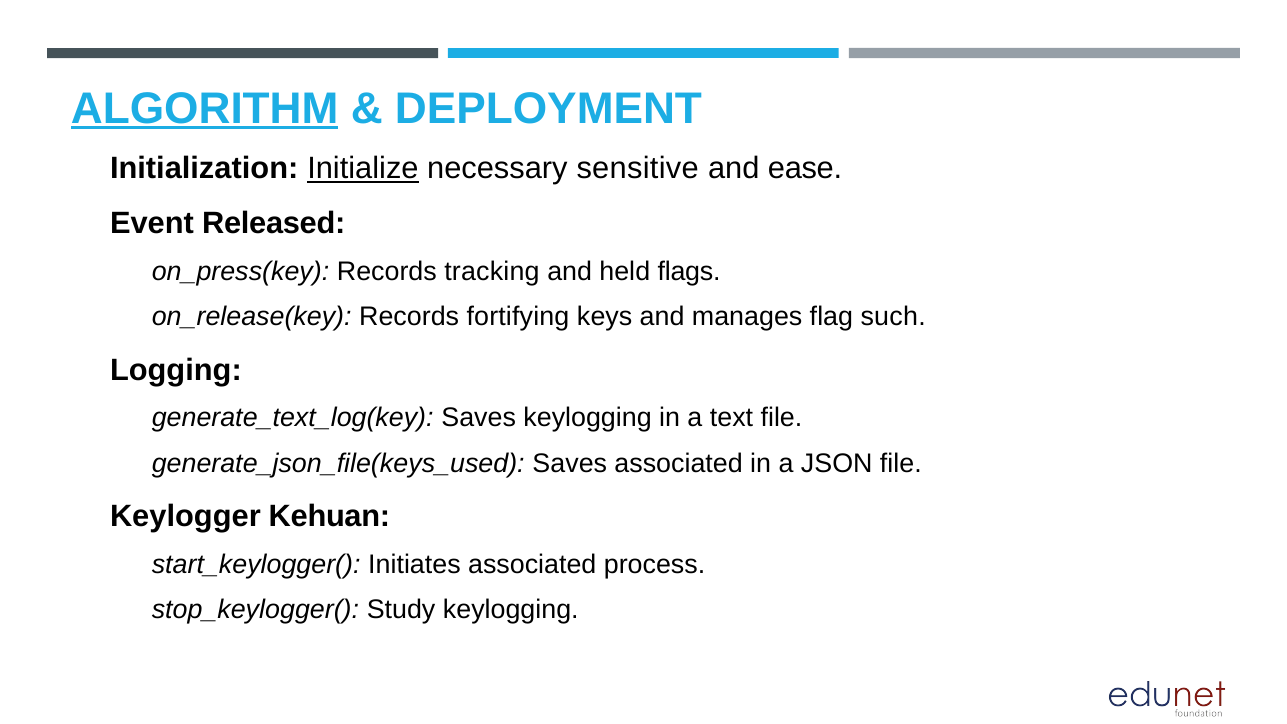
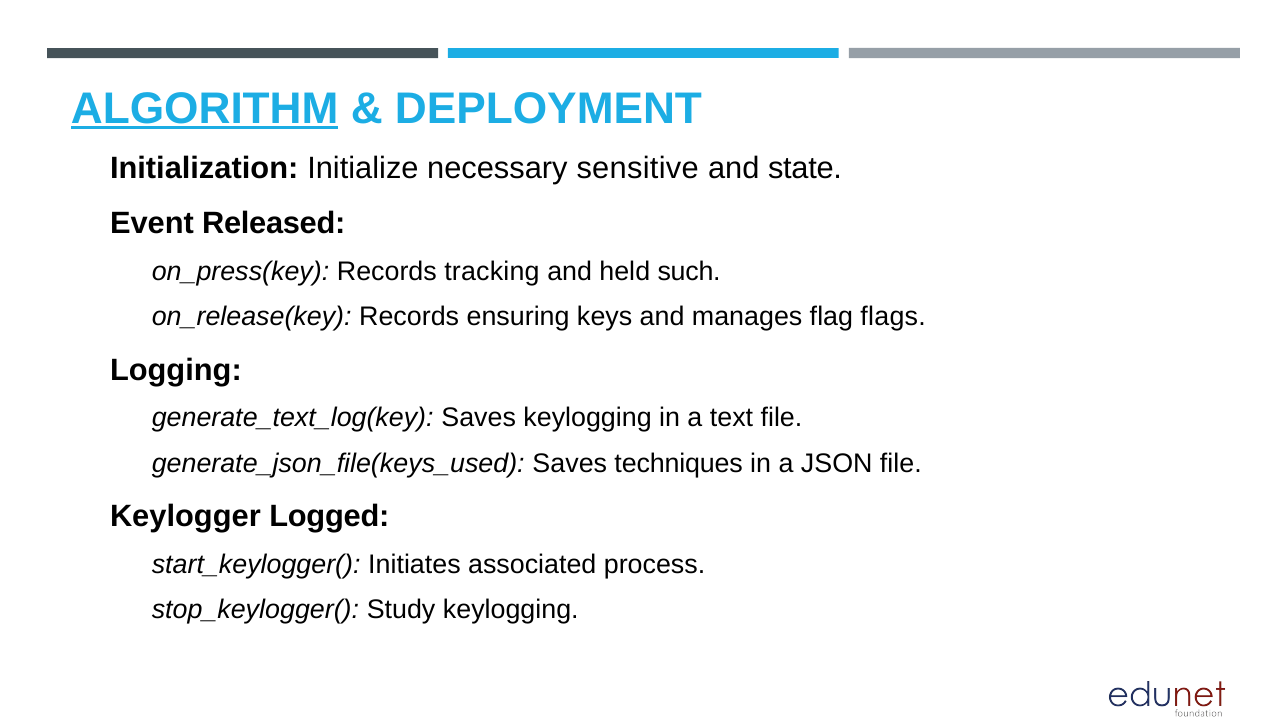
Initialize underline: present -> none (363, 169)
ease: ease -> state (805, 169)
flags: flags -> such (689, 271)
fortifying: fortifying -> ensuring (518, 317)
such: such -> flags (893, 317)
Saves associated: associated -> techniques (679, 463)
Kehuan: Kehuan -> Logged (329, 516)
